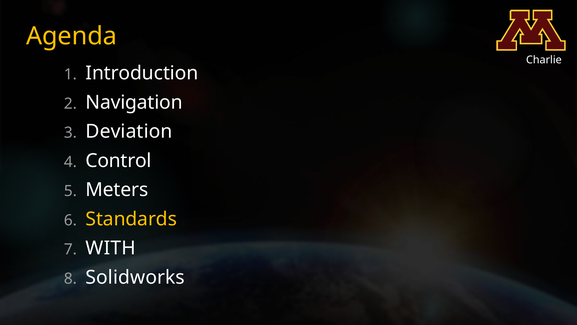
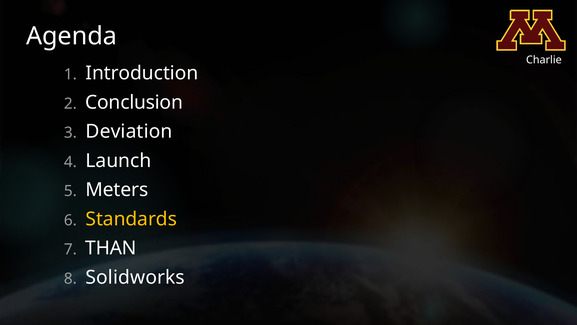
Agenda colour: yellow -> white (72, 36)
Navigation: Navigation -> Conclusion (134, 102)
Control: Control -> Launch (118, 161)
WITH: WITH -> THAN (111, 248)
